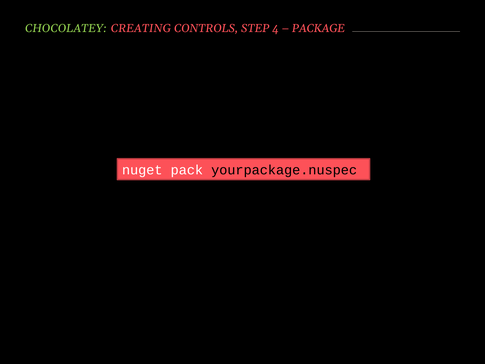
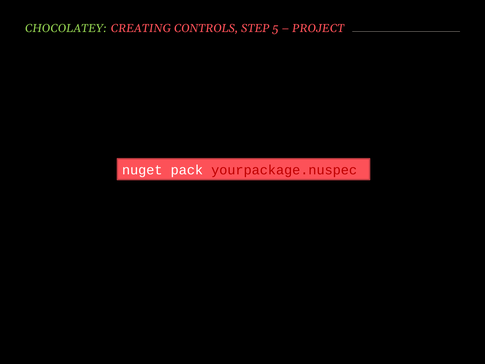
4: 4 -> 5 (276, 29)
PACKAGE: PACKAGE -> PROJECT (318, 29)
yourpackage.nuspec colour: black -> red (284, 170)
